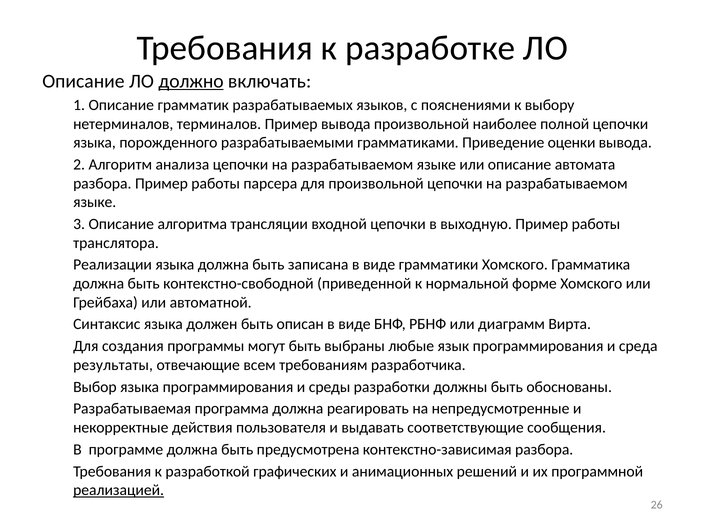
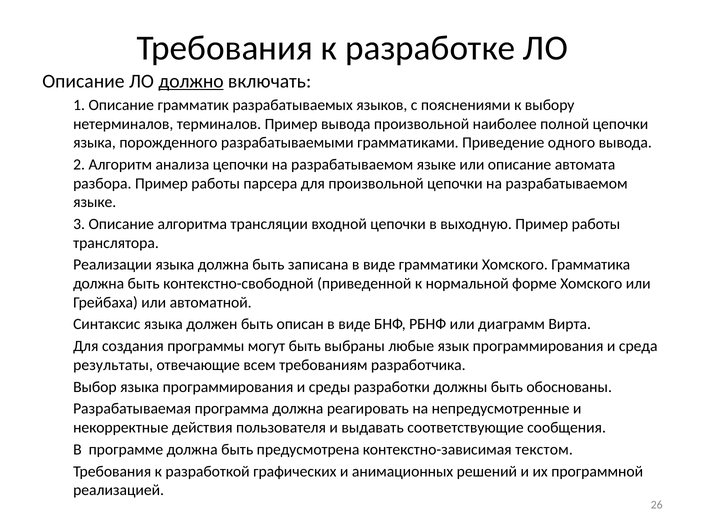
оценки: оценки -> одного (572, 143)
контекстно-зависимая разбора: разбора -> текстом (544, 449)
реализацией underline: present -> none (119, 490)
